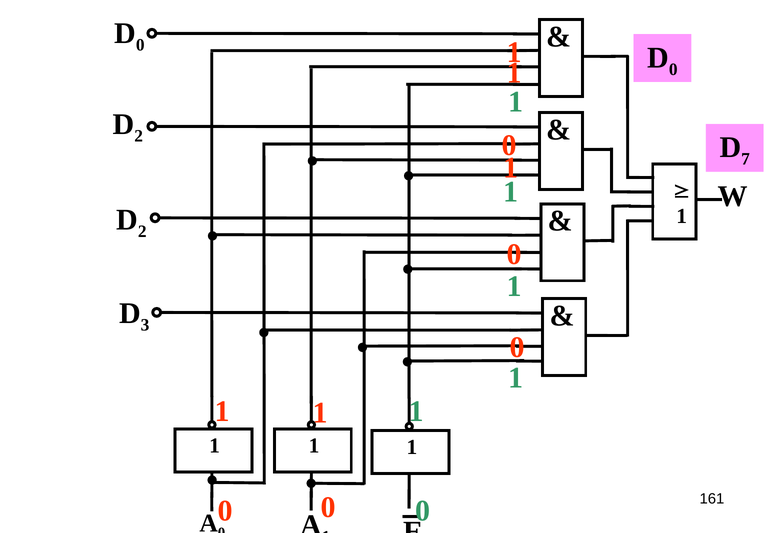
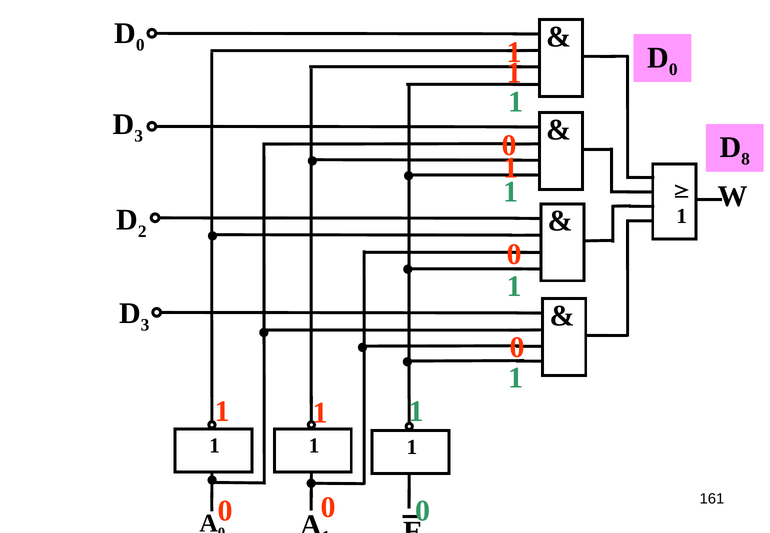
2: 2 -> 3 (139, 136)
7: 7 -> 8 (745, 159)
